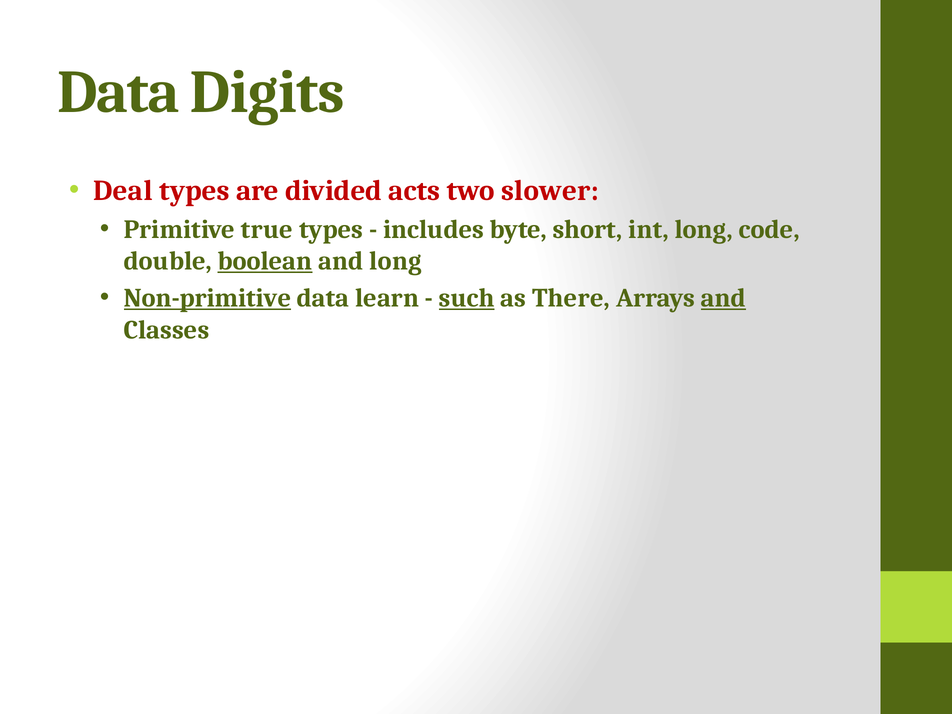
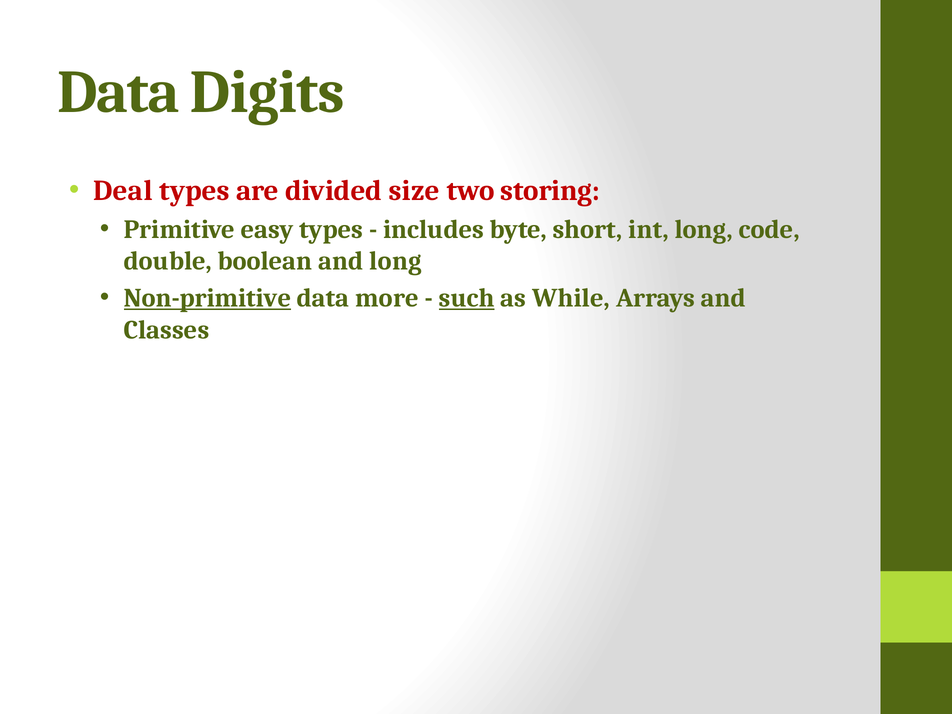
acts: acts -> size (414, 191)
slower: slower -> storing (550, 191)
true: true -> easy (267, 229)
boolean underline: present -> none (265, 261)
learn: learn -> more (387, 298)
There: There -> While (571, 298)
and underline: present -> none (723, 298)
